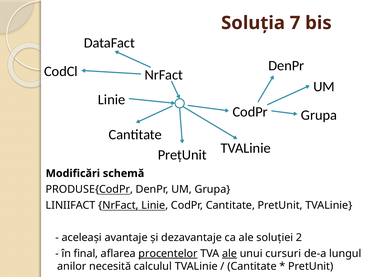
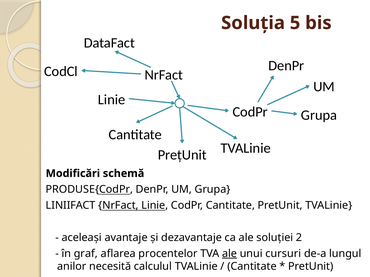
7: 7 -> 5 (295, 23)
final: final -> graf (86, 254)
procentelor underline: present -> none (168, 254)
